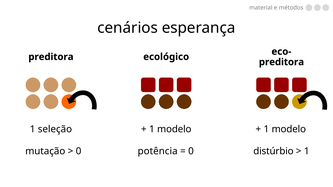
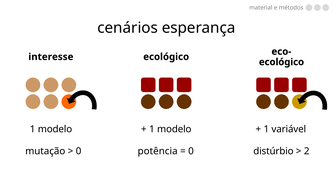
preditora: preditora -> interesse (51, 57)
preditora: preditora -> ecológico (281, 62)
seleção: seleção -> modelo (55, 129)
modelo: modelo -> variável (289, 129)
1: 1 -> 2 (307, 151)
